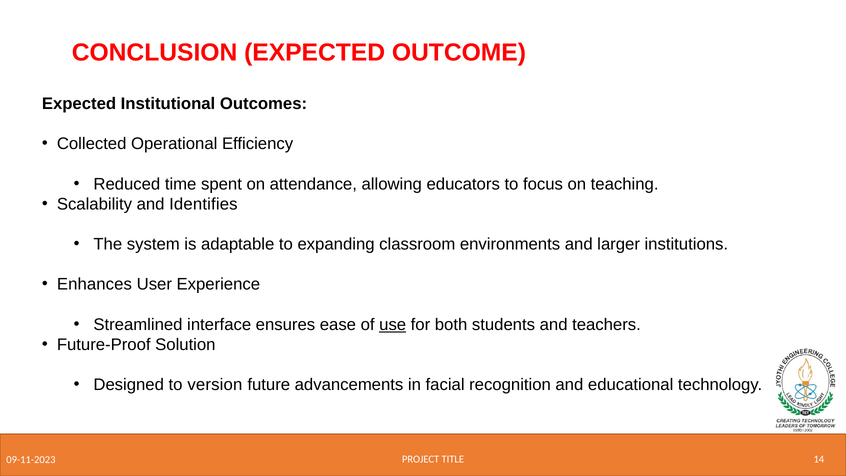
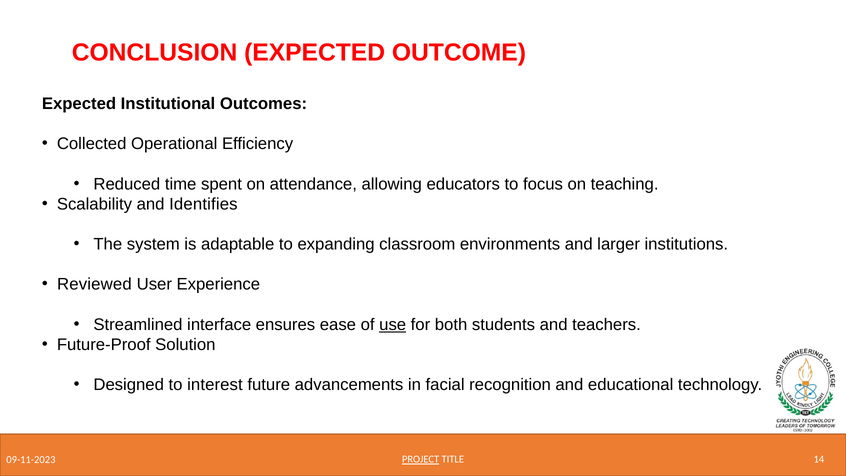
Enhances: Enhances -> Reviewed (94, 284)
version: version -> interest (215, 385)
PROJECT underline: none -> present (421, 459)
